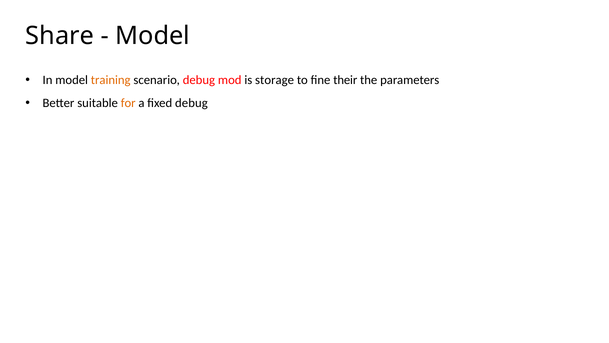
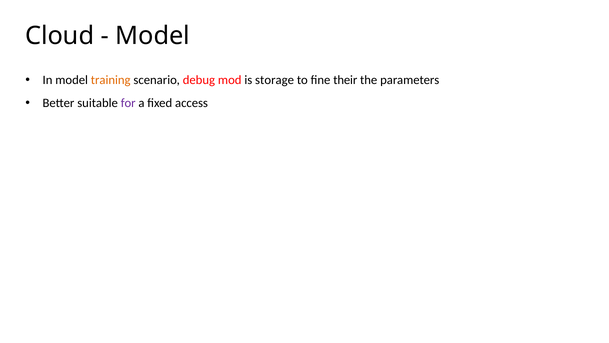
Share: Share -> Cloud (60, 36)
for colour: orange -> purple (128, 103)
fixed debug: debug -> access (192, 103)
